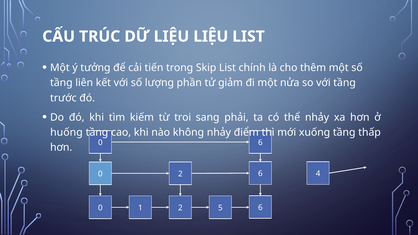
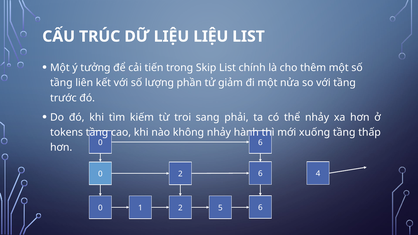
huống: huống -> tokens (67, 132)
điểm: điểm -> hành (246, 132)
